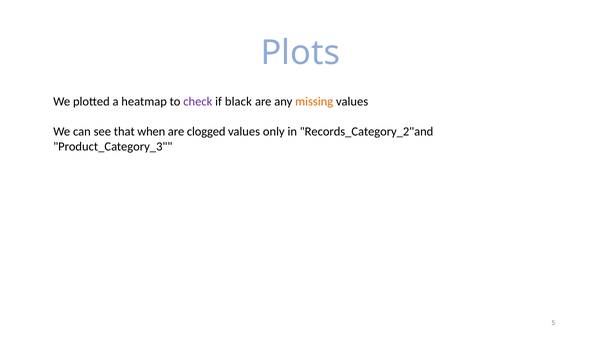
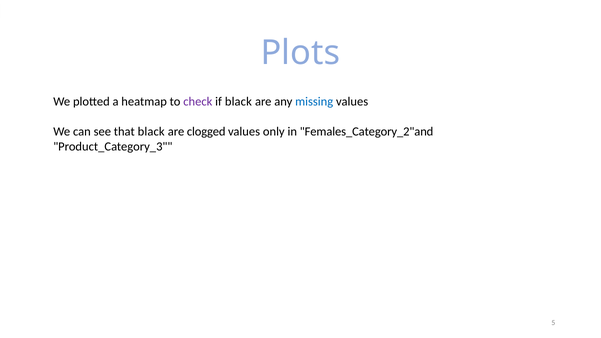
missing colour: orange -> blue (314, 102)
that when: when -> black (151, 132)
Records_Category_2"and: Records_Category_2"and -> Females_Category_2"and (367, 132)
